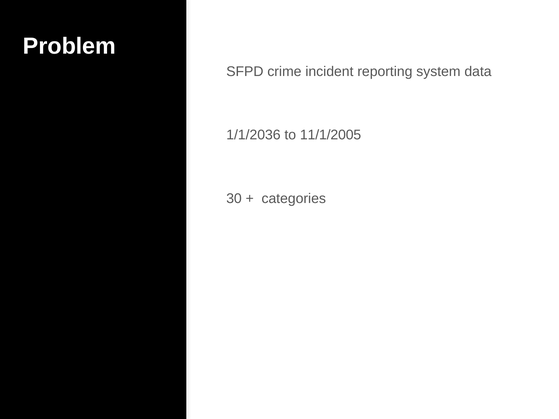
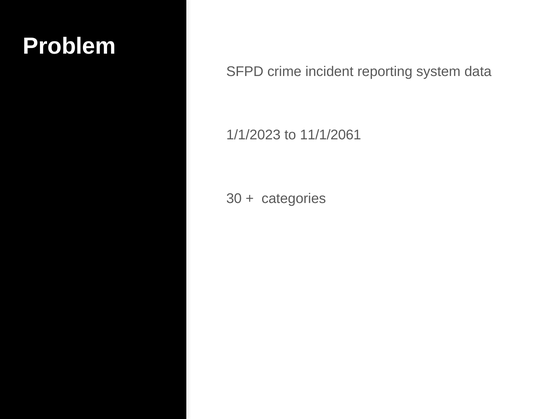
1/1/2036: 1/1/2036 -> 1/1/2023 (253, 135)
11/1/2005: 11/1/2005 -> 11/1/2061 (331, 135)
